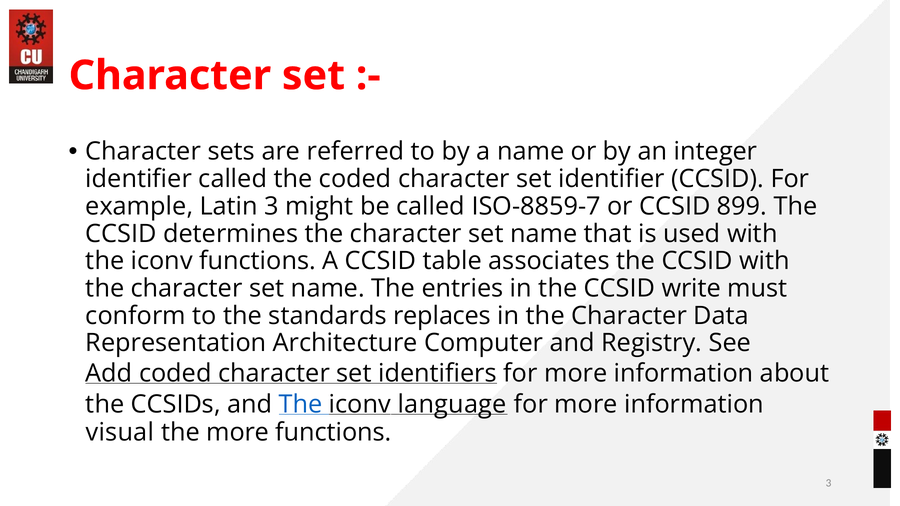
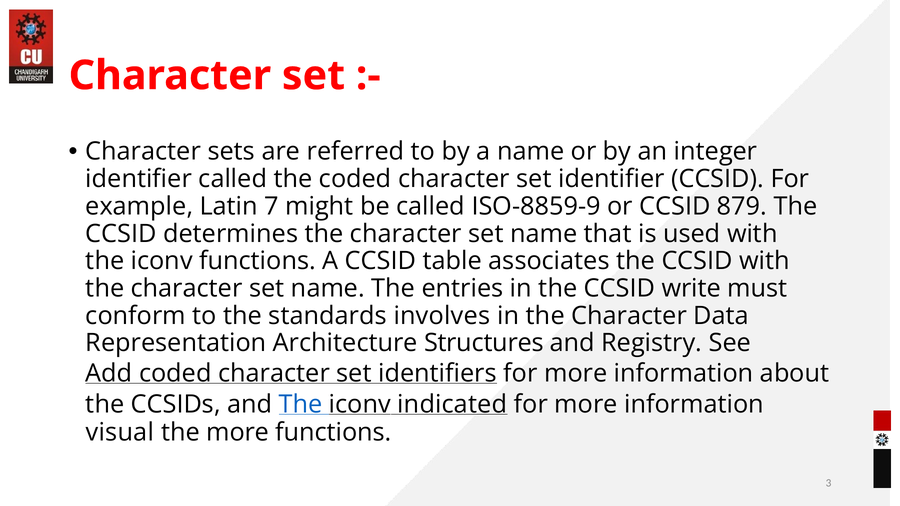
Latin 3: 3 -> 7 (272, 206)
ISO-8859-7: ISO-8859-7 -> ISO-8859-9 (536, 206)
899: 899 -> 879 (742, 206)
replaces: replaces -> involves (442, 316)
Computer: Computer -> Structures (484, 343)
language: language -> indicated (452, 405)
